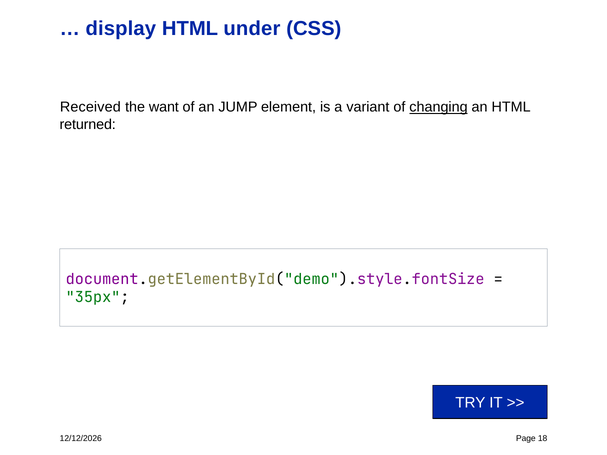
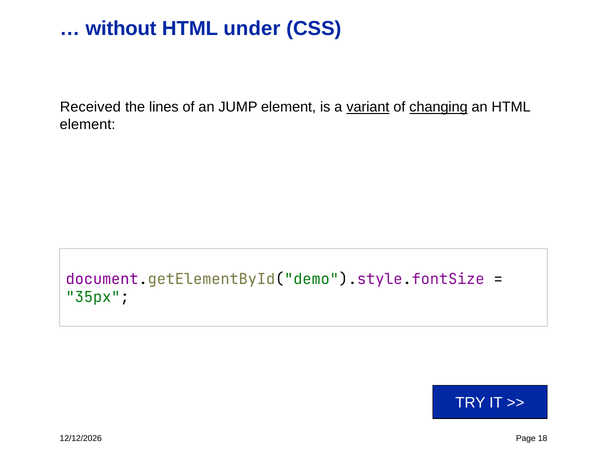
display: display -> without (121, 28)
want: want -> lines (164, 107)
variant underline: none -> present (368, 107)
returned: returned -> element (88, 124)
